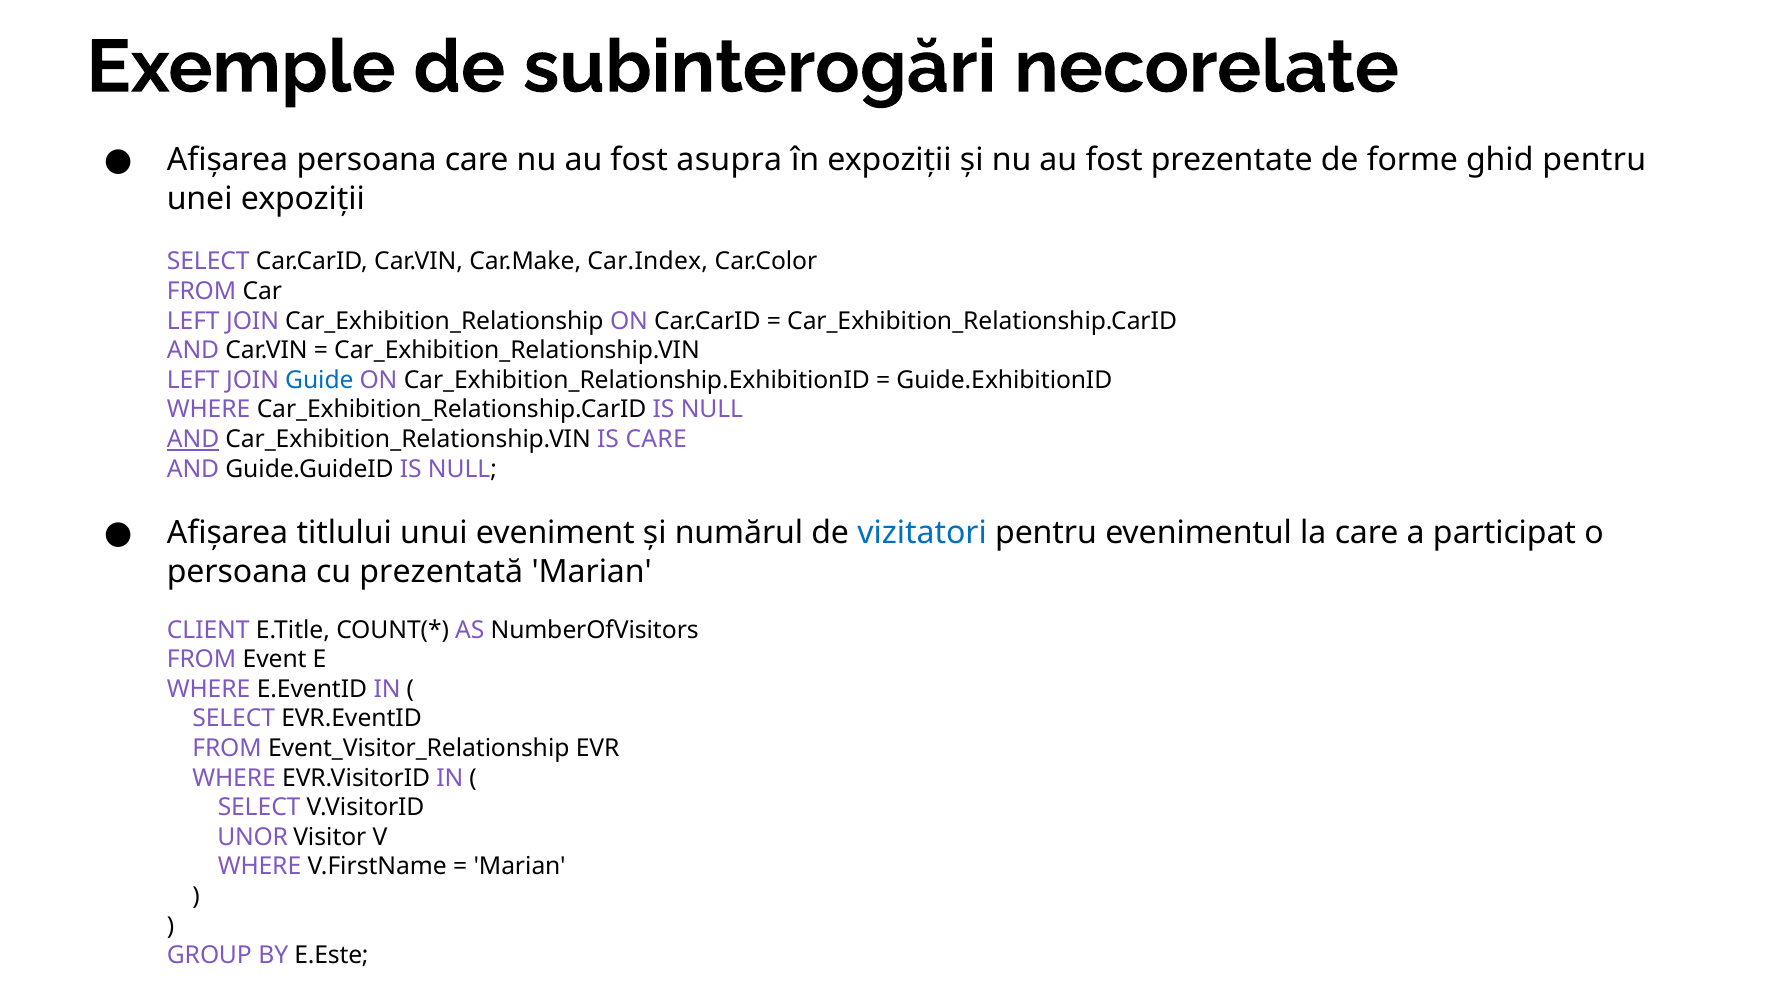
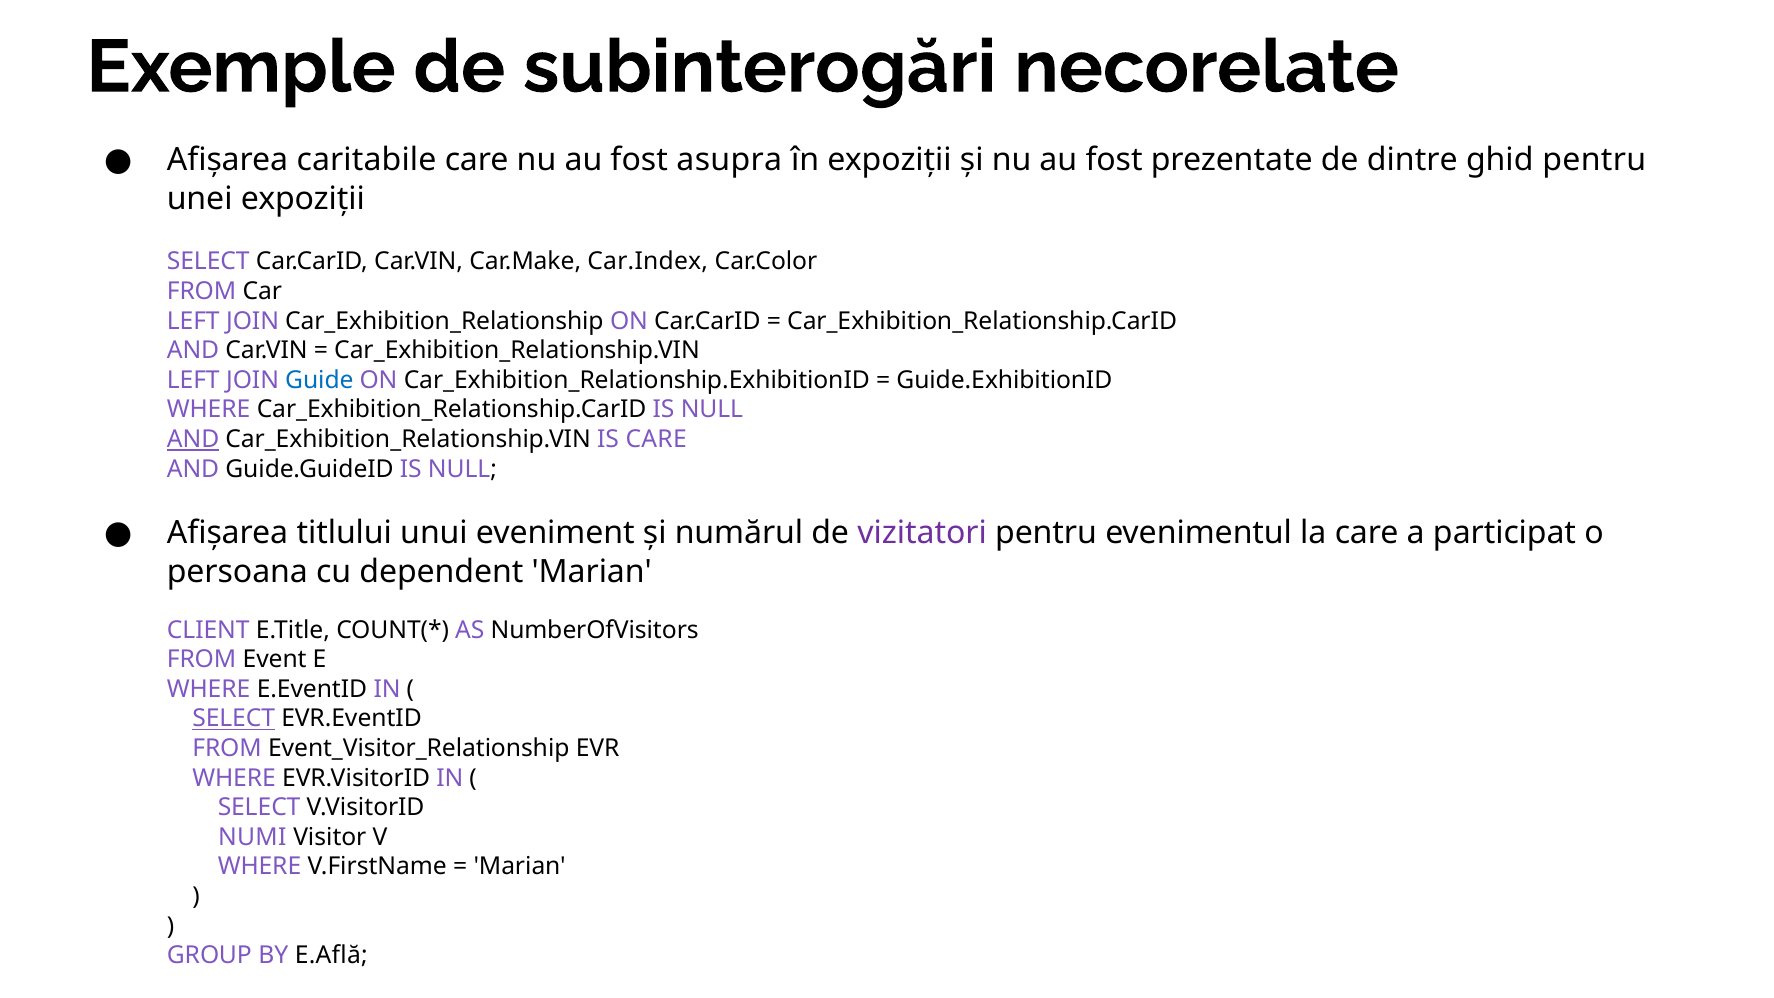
Afișarea persoana: persoana -> caritabile (366, 160)
forme: forme -> dintre (1412, 160)
vizitatori colour: blue -> purple (922, 533)
prezentată: prezentată -> dependent (441, 572)
SELECT underline: none -> present (234, 719)
UNOR: UNOR -> NUMI (252, 837)
E.Este: E.Este -> E.Află (331, 956)
